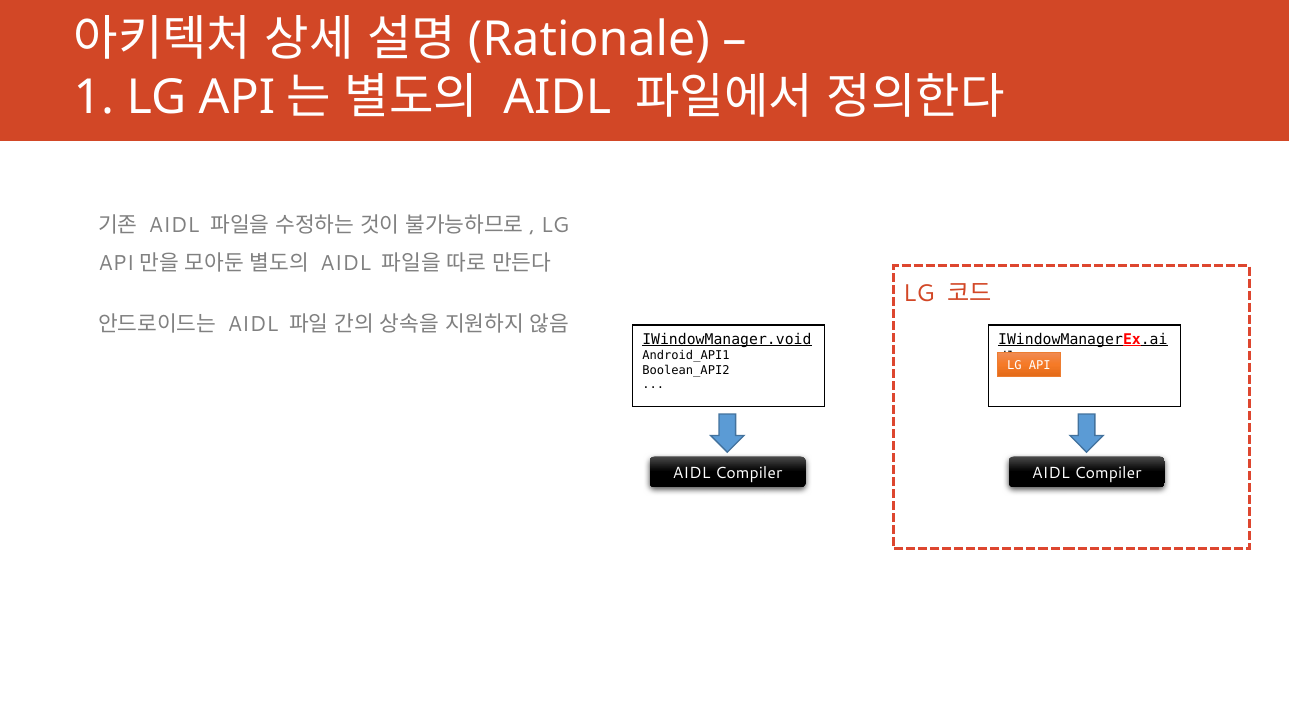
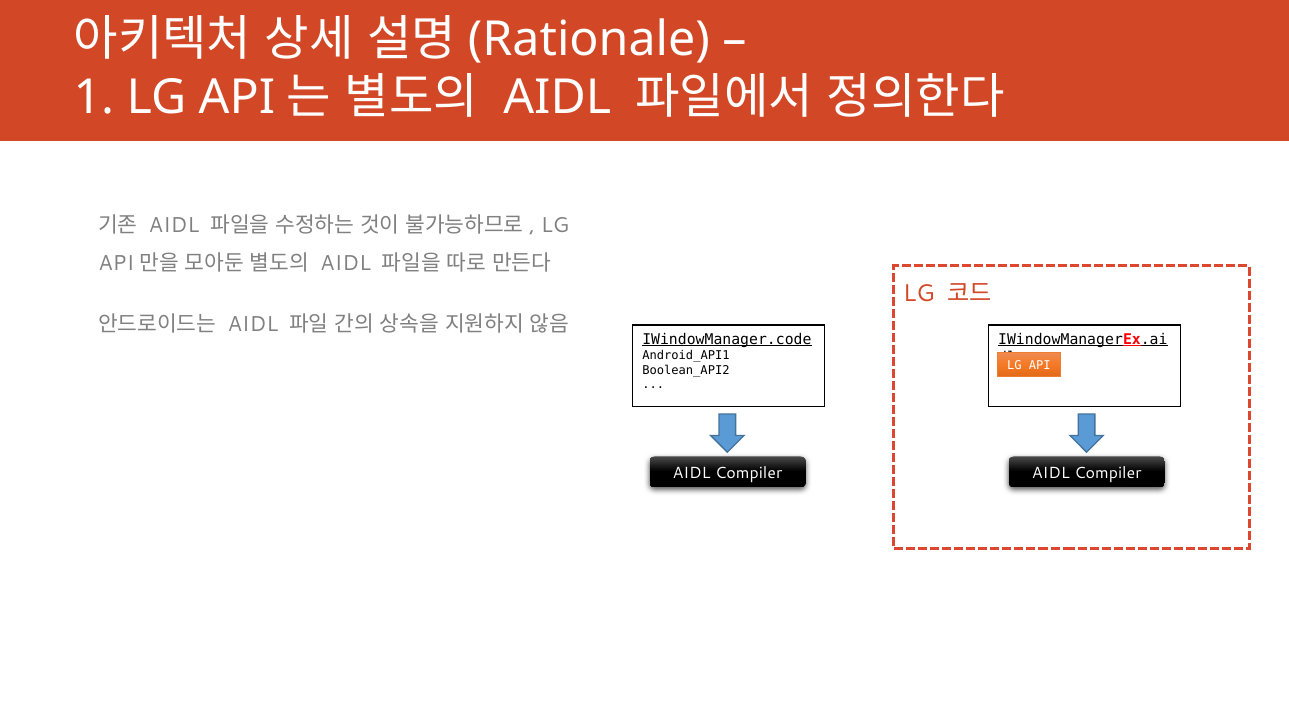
IWindowManager.void: IWindowManager.void -> IWindowManager.code (727, 340)
